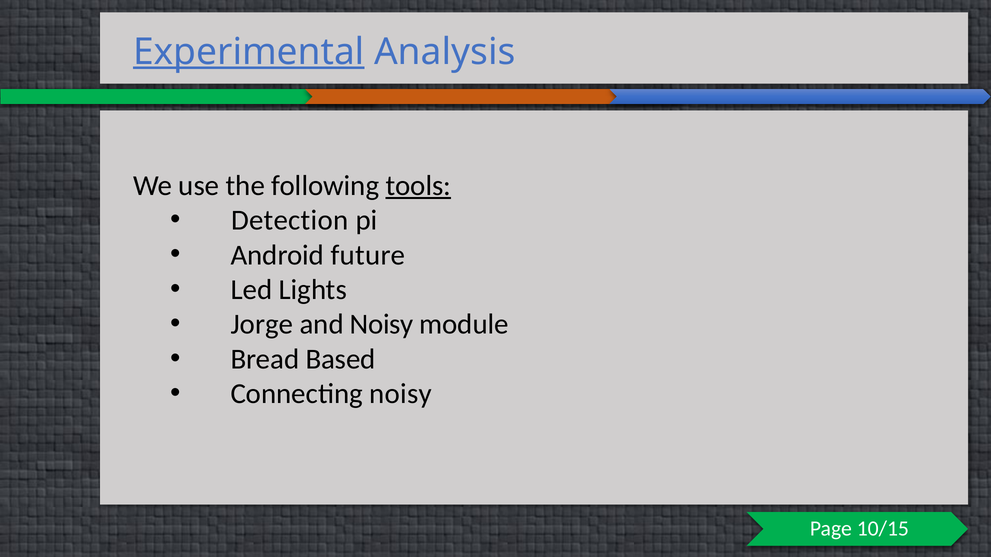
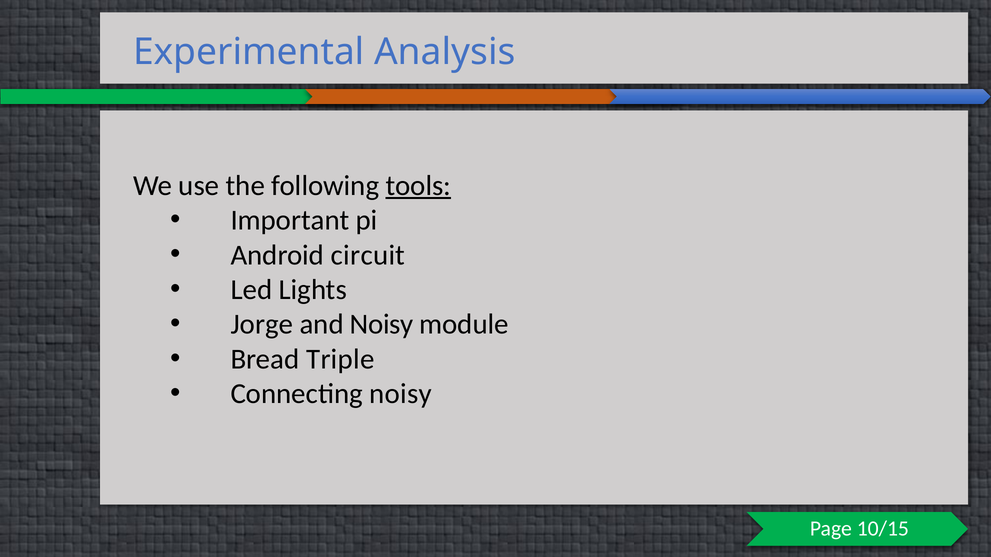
Experimental underline: present -> none (249, 52)
Detection: Detection -> Important (290, 221)
future: future -> circuit (368, 255)
Based: Based -> Triple (340, 359)
